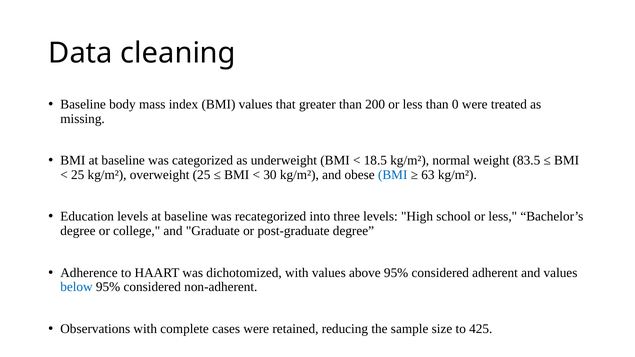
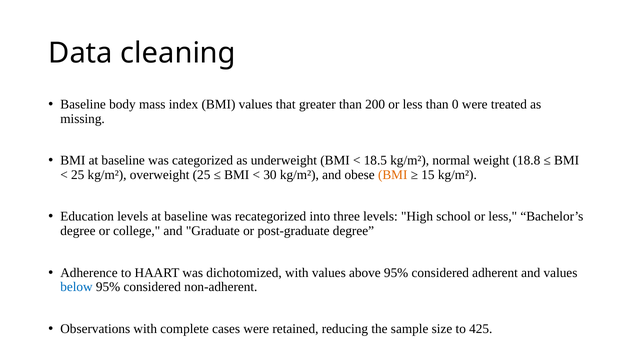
83.5: 83.5 -> 18.8 (526, 161)
BMI colour: blue -> orange (393, 175)
63: 63 -> 15 (428, 175)
